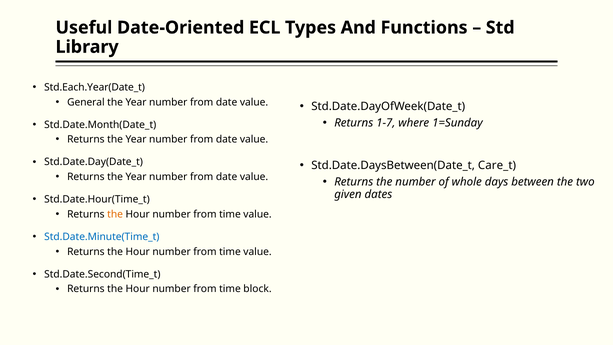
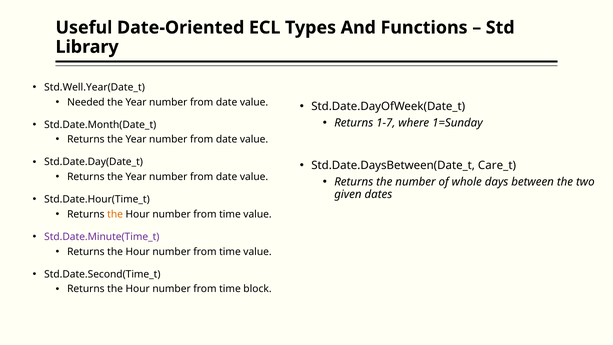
Std.Each.Year(Date_t: Std.Each.Year(Date_t -> Std.Well.Year(Date_t (95, 87)
General: General -> Needed (86, 102)
Std.Date.Minute(Time_t colour: blue -> purple (102, 237)
